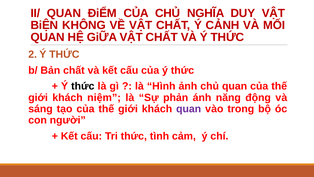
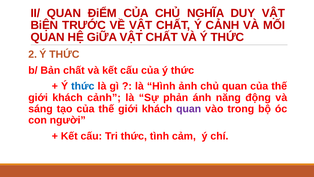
KHÔNG: KHÔNG -> TRƯỚC (84, 25)
thức colour: black -> blue (83, 86)
khách niệm: niệm -> cảnh (104, 97)
